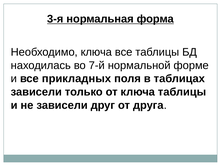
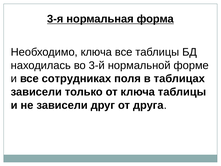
7-й: 7-й -> 3-й (97, 65)
прикладных: прикладных -> сотрудниках (77, 79)
